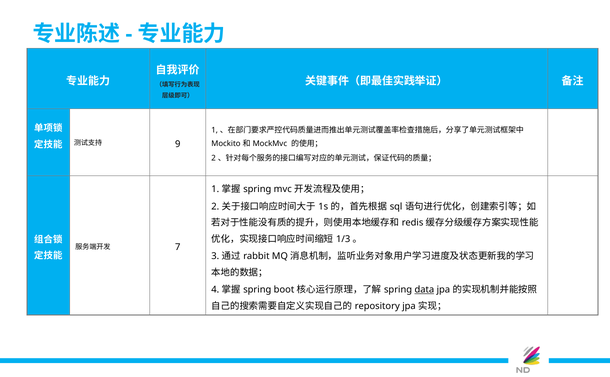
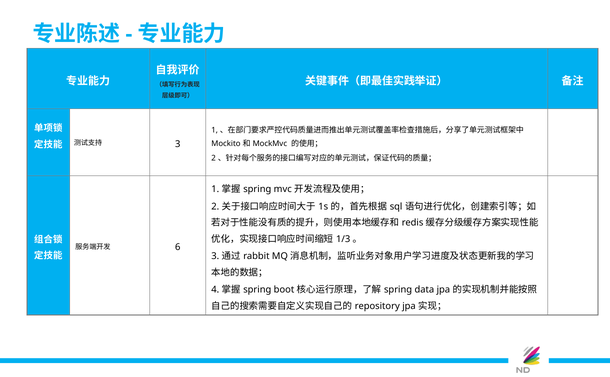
9: 9 -> 3 (178, 144)
7: 7 -> 6 (178, 247)
data underline: present -> none (424, 290)
